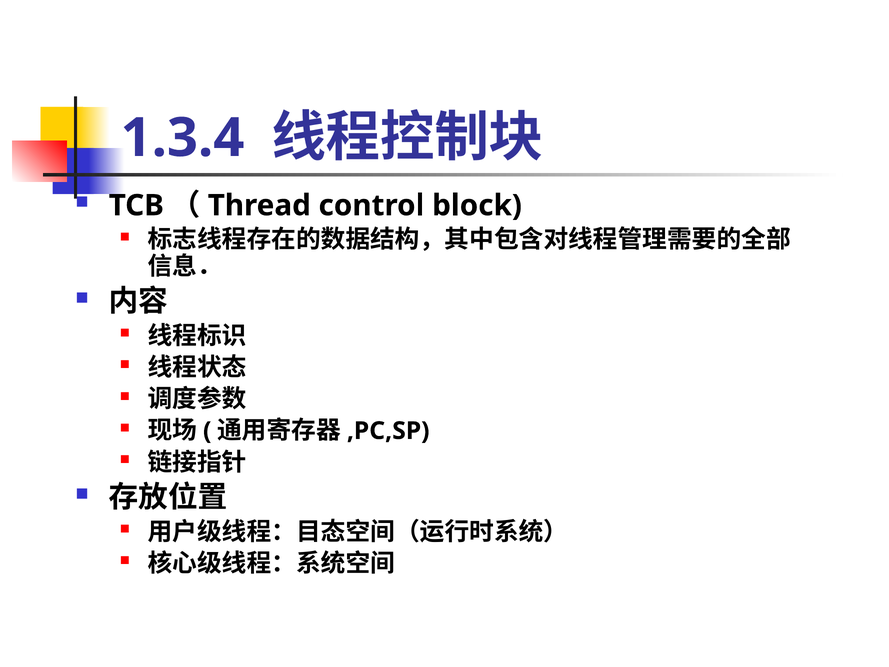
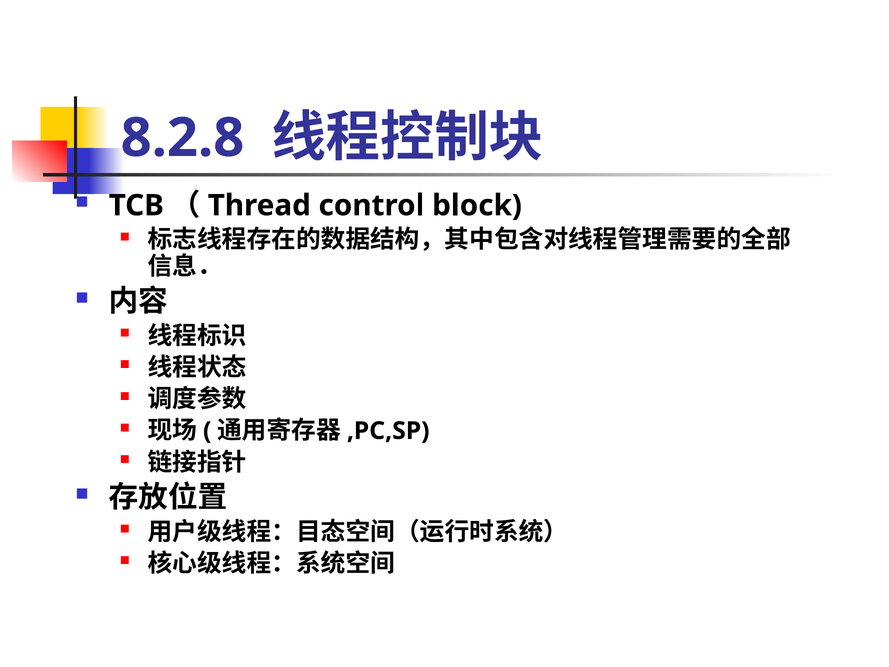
1.3.4: 1.3.4 -> 8.2.8 (182, 138)
